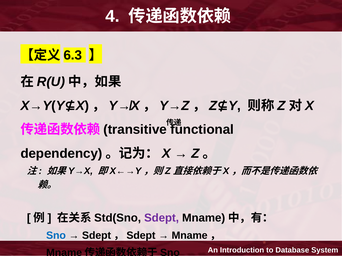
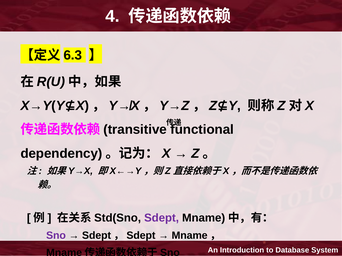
Sno colour: blue -> purple (56, 236)
